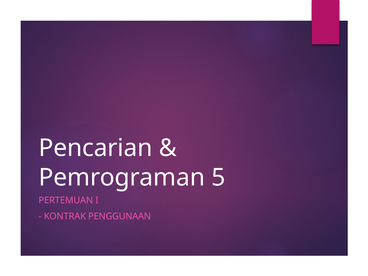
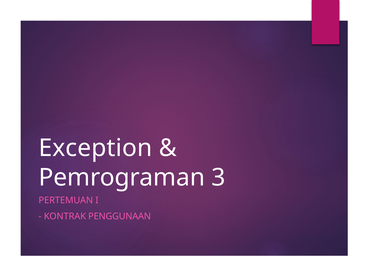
Pencarian: Pencarian -> Exception (95, 148)
5: 5 -> 3 (218, 177)
